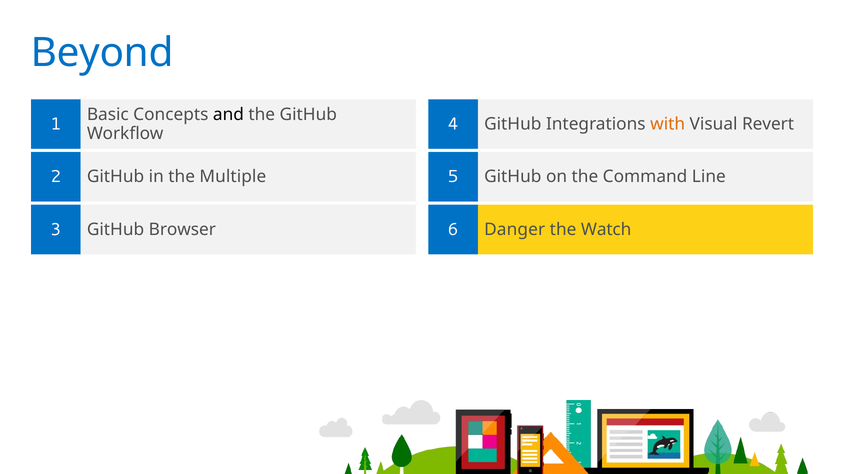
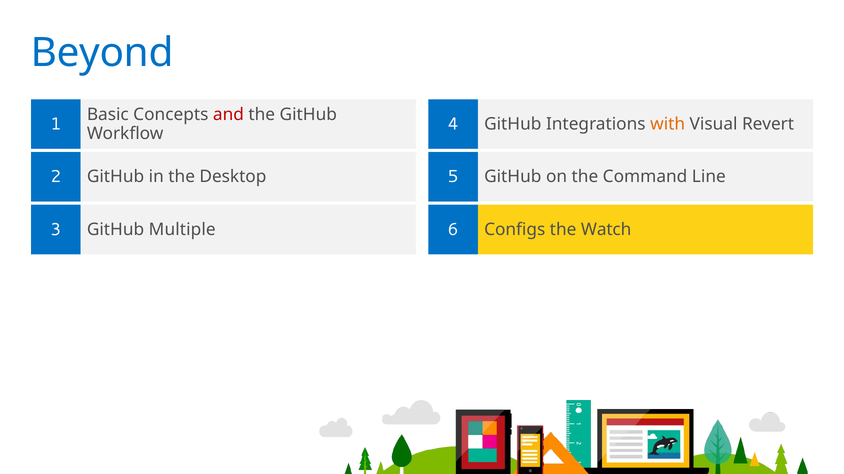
and colour: black -> red (228, 115)
Multiple: Multiple -> Desktop (233, 177)
Browser: Browser -> Multiple (182, 230)
Danger: Danger -> Configs (515, 230)
